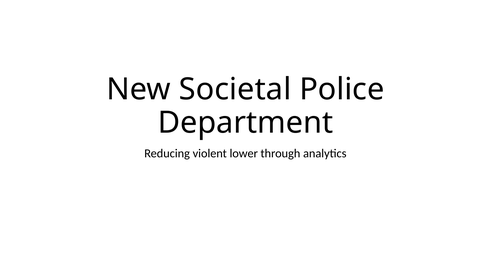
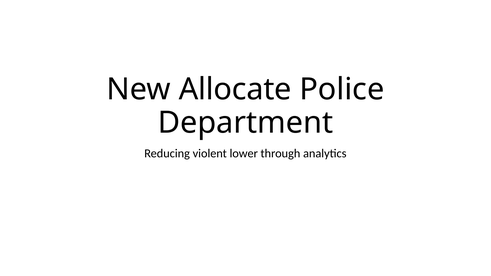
Societal: Societal -> Allocate (235, 90)
